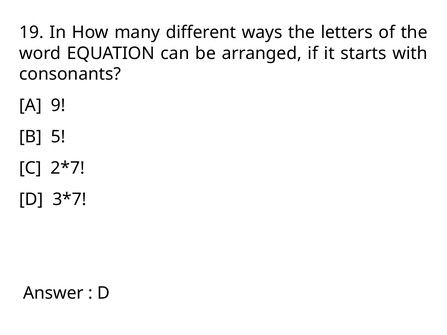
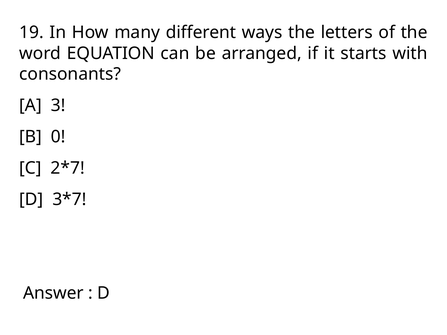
9: 9 -> 3 (58, 106)
5: 5 -> 0 (58, 137)
